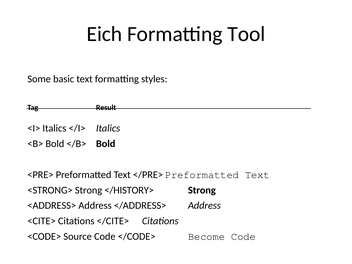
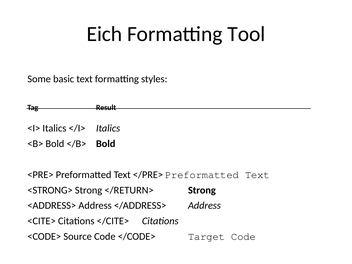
</HISTORY>: </HISTORY> -> </RETURN> (129, 190)
Become: Become -> Target (206, 236)
